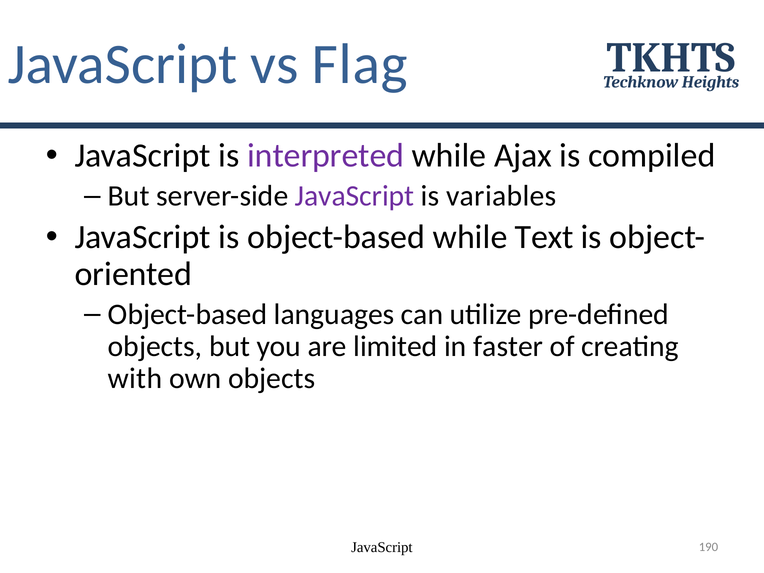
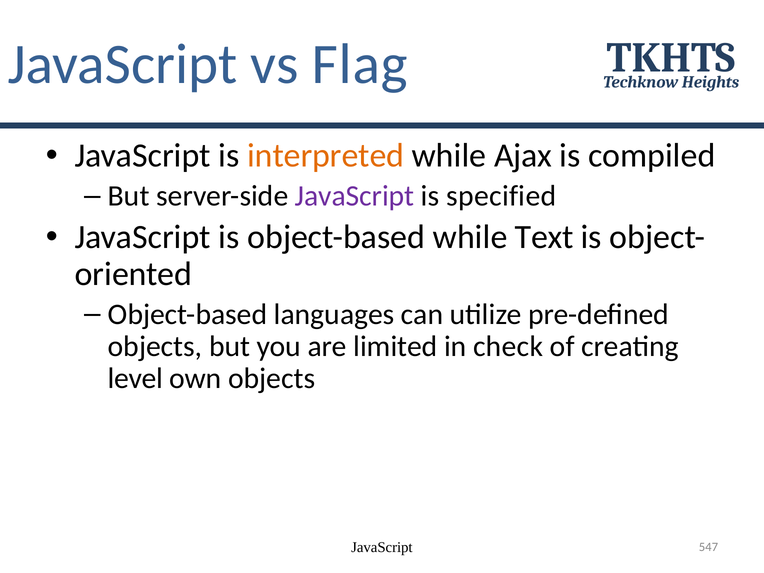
interpreted colour: purple -> orange (326, 156)
variables: variables -> specified (501, 196)
faster: faster -> check (508, 346)
with: with -> level (135, 378)
190: 190 -> 547 (708, 547)
